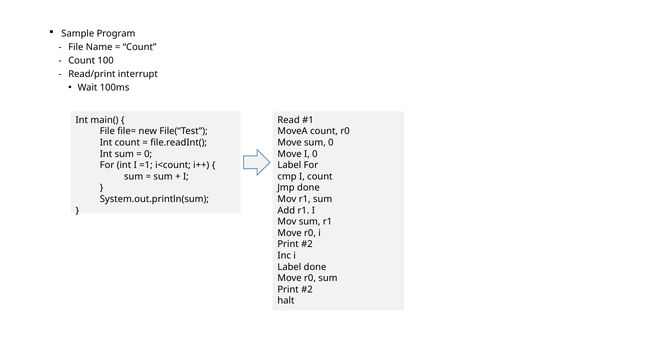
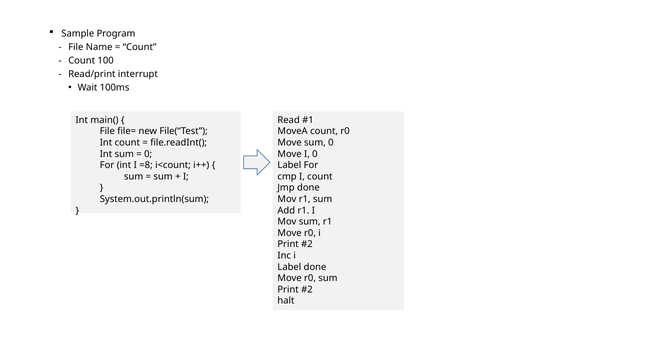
=1: =1 -> =8 (146, 165)
